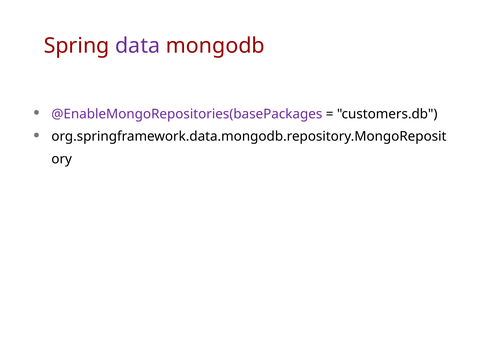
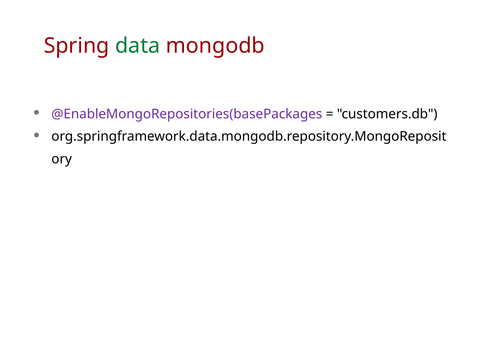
data colour: purple -> green (138, 46)
